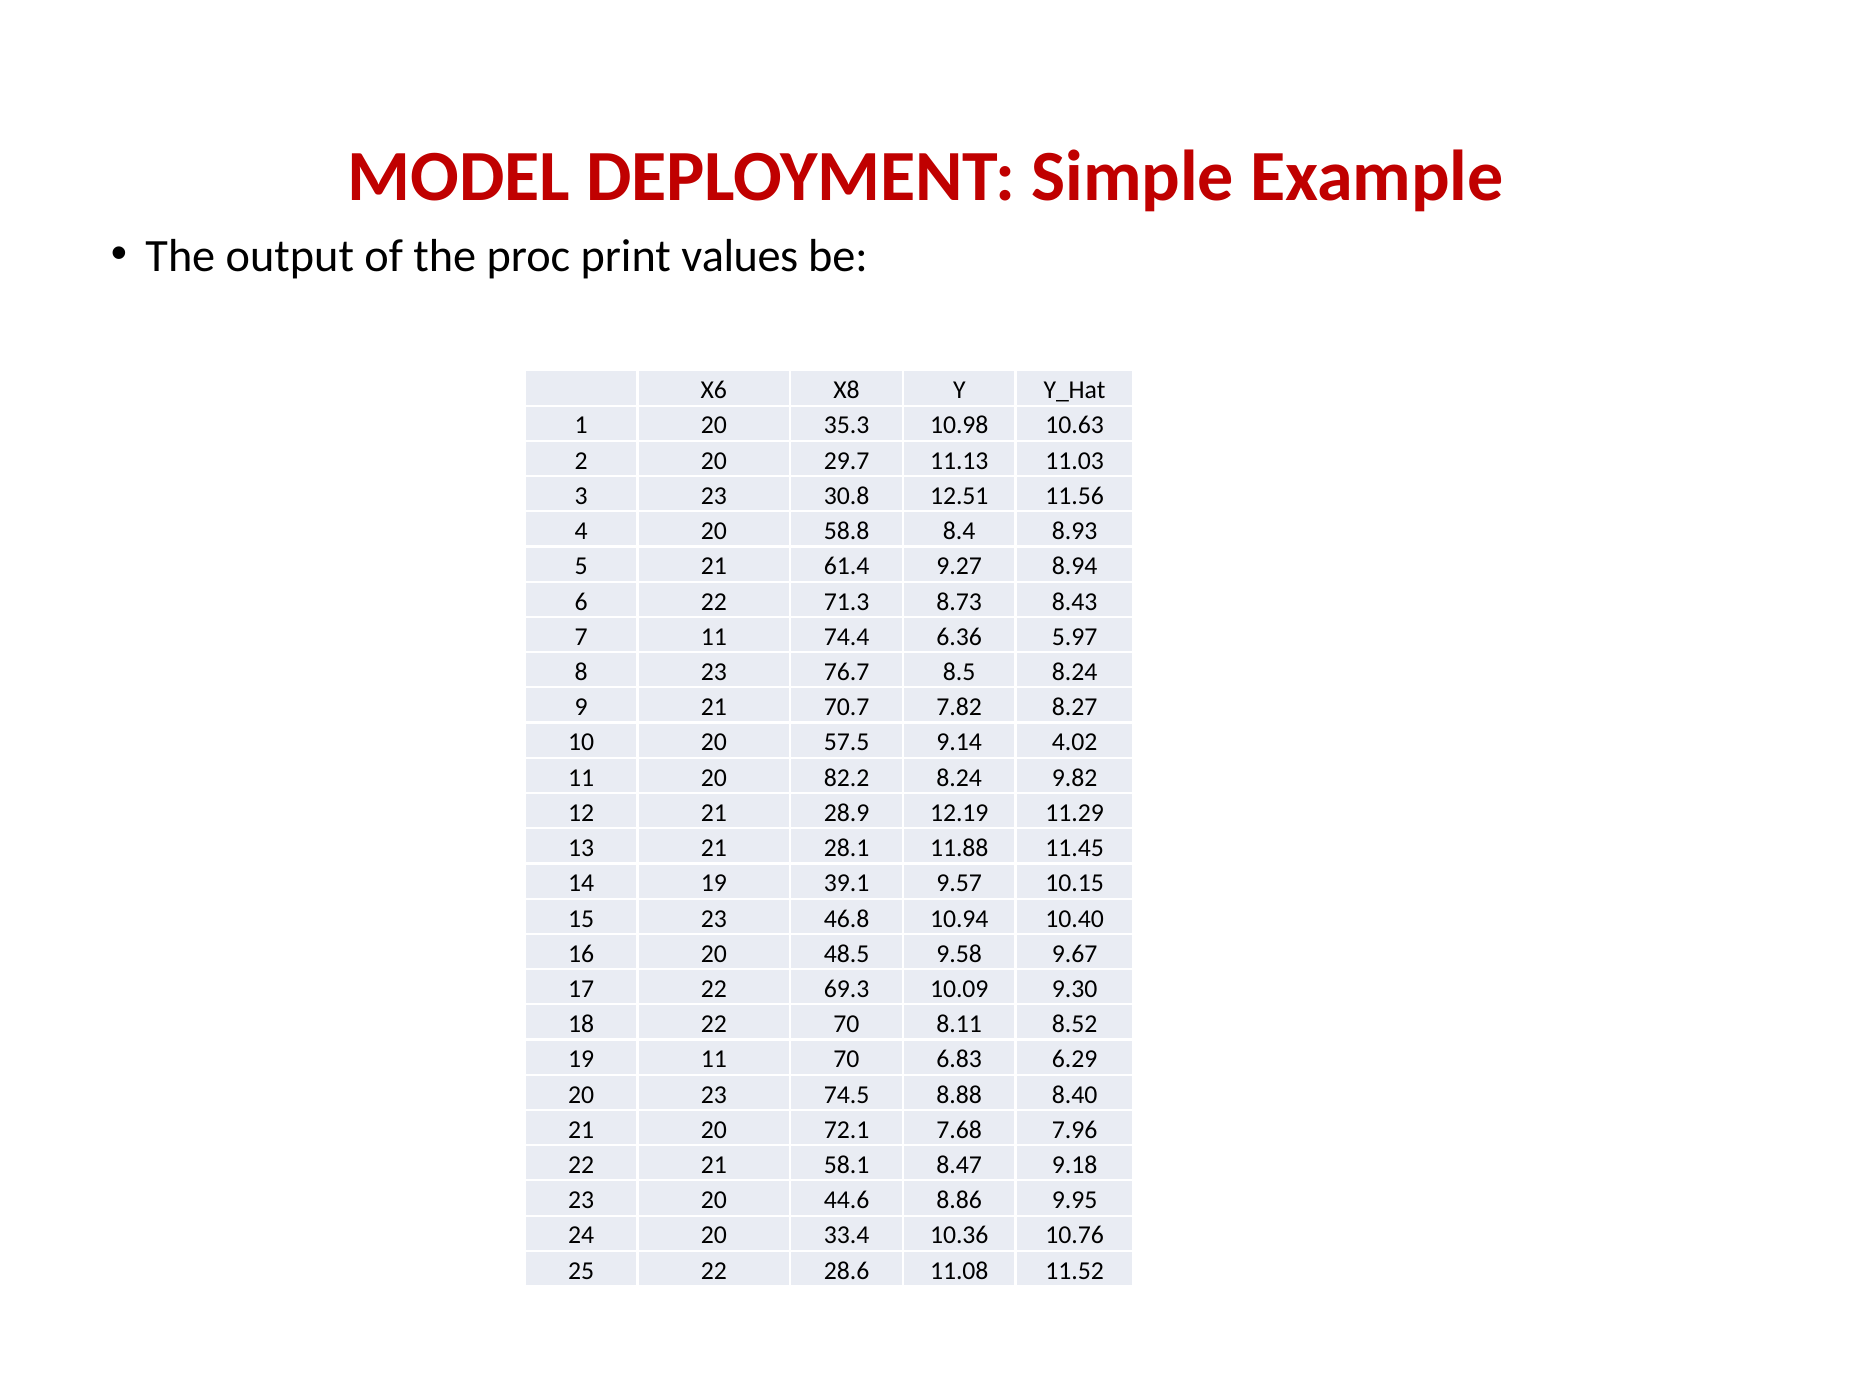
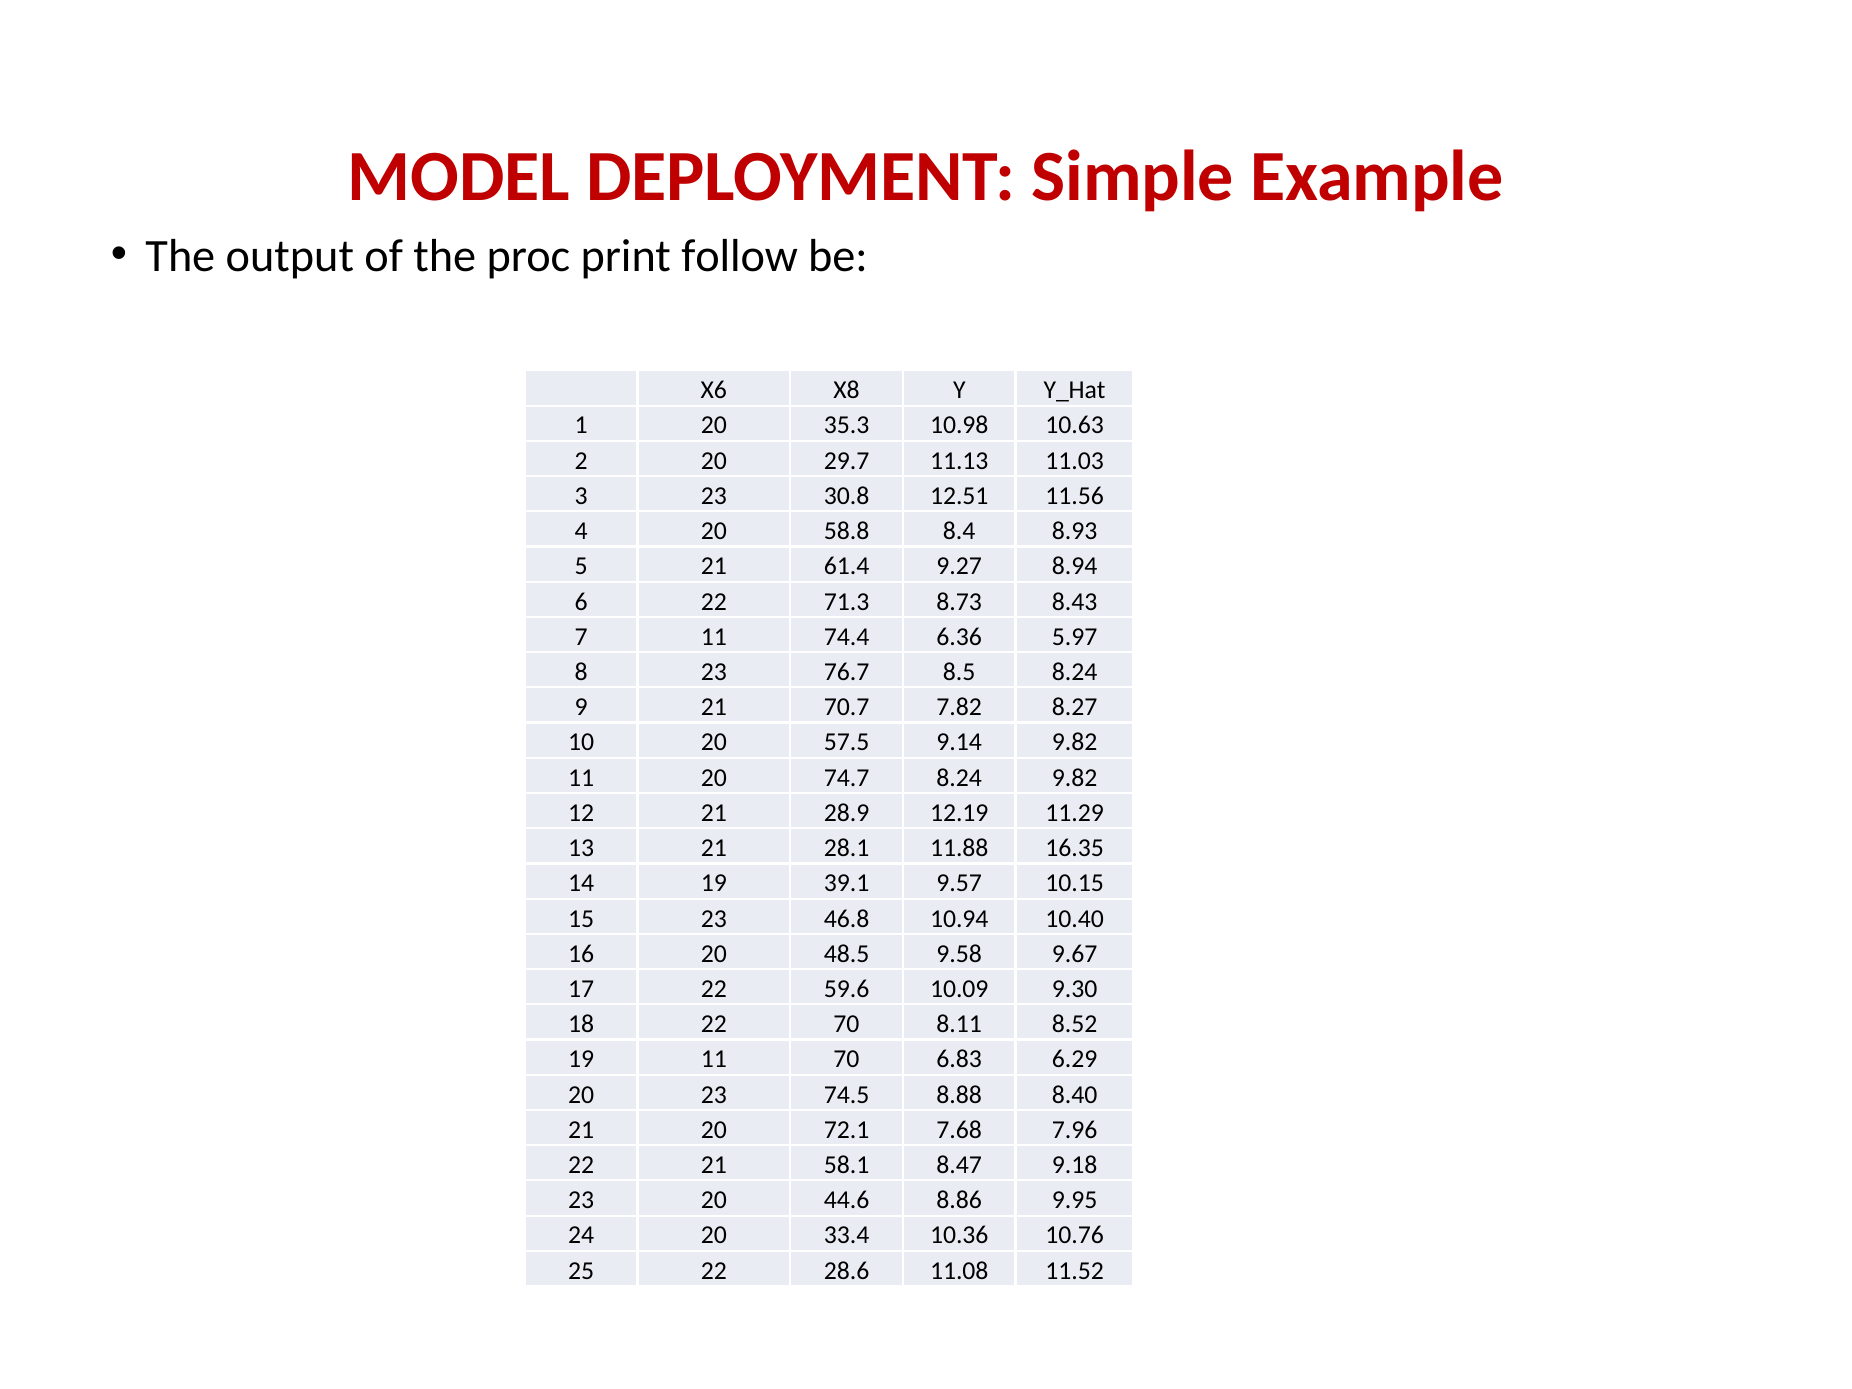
values: values -> follow (740, 256)
9.14 4.02: 4.02 -> 9.82 (1075, 742)
82.2: 82.2 -> 74.7 (847, 778)
11.45: 11.45 -> 16.35 (1075, 848)
69.3: 69.3 -> 59.6 (847, 989)
